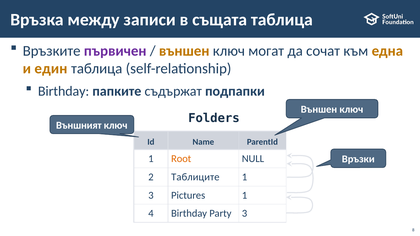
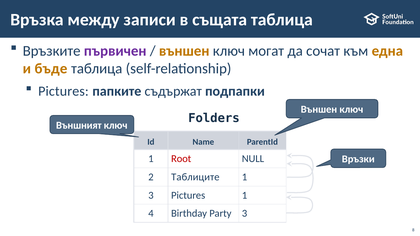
един: един -> бъде (51, 69)
Birthday: Birthday -> Pictures (63, 91)
Root colour: orange -> red (181, 159)
